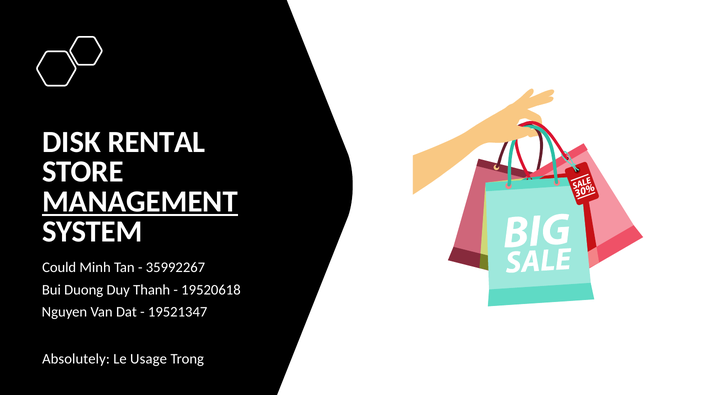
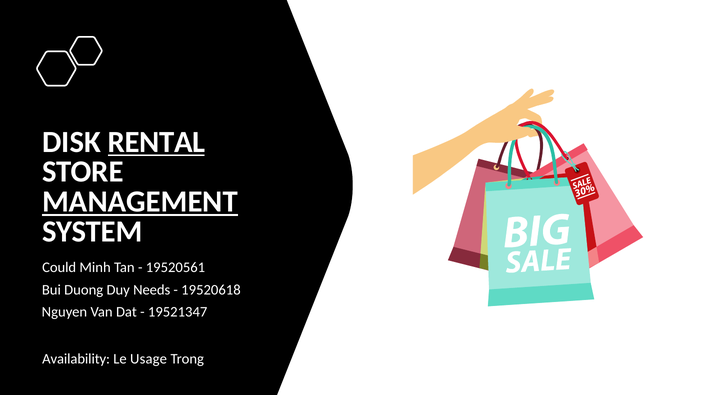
RENTAL underline: none -> present (156, 142)
35992267: 35992267 -> 19520561 (175, 267)
Thanh: Thanh -> Needs (152, 290)
Absolutely: Absolutely -> Availability (76, 359)
